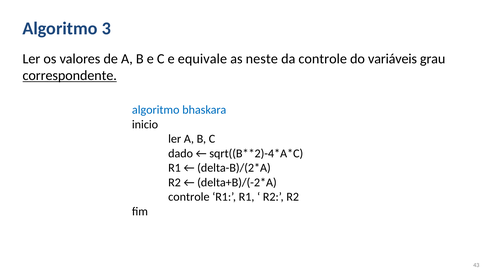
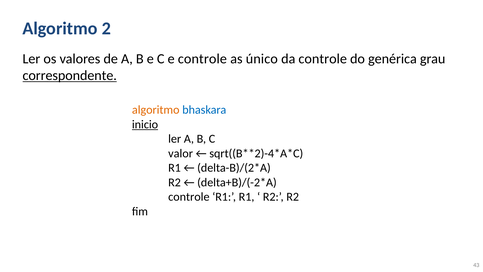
3: 3 -> 2 (106, 28)
e equivale: equivale -> controle (202, 59)
neste: neste -> único (262, 59)
variáveis: variáveis -> genérica (392, 59)
algoritmo colour: blue -> orange (156, 110)
inicio underline: none -> present (145, 124)
dado: dado -> valor (181, 153)
